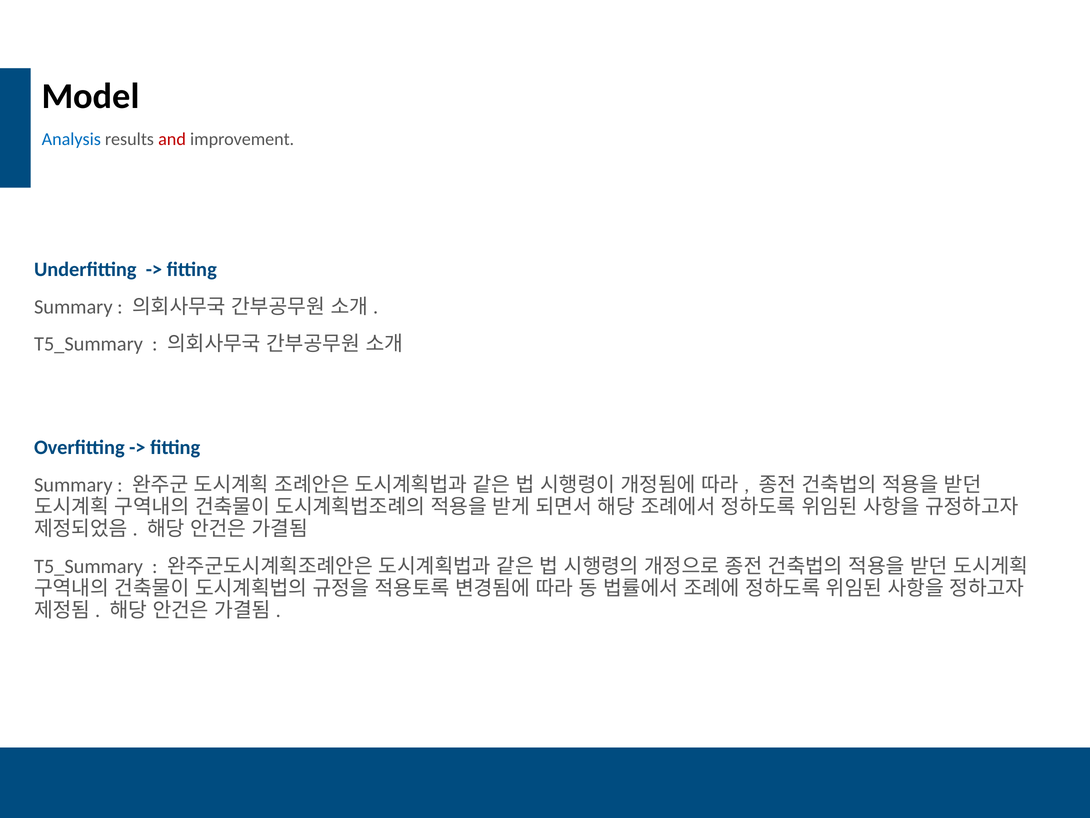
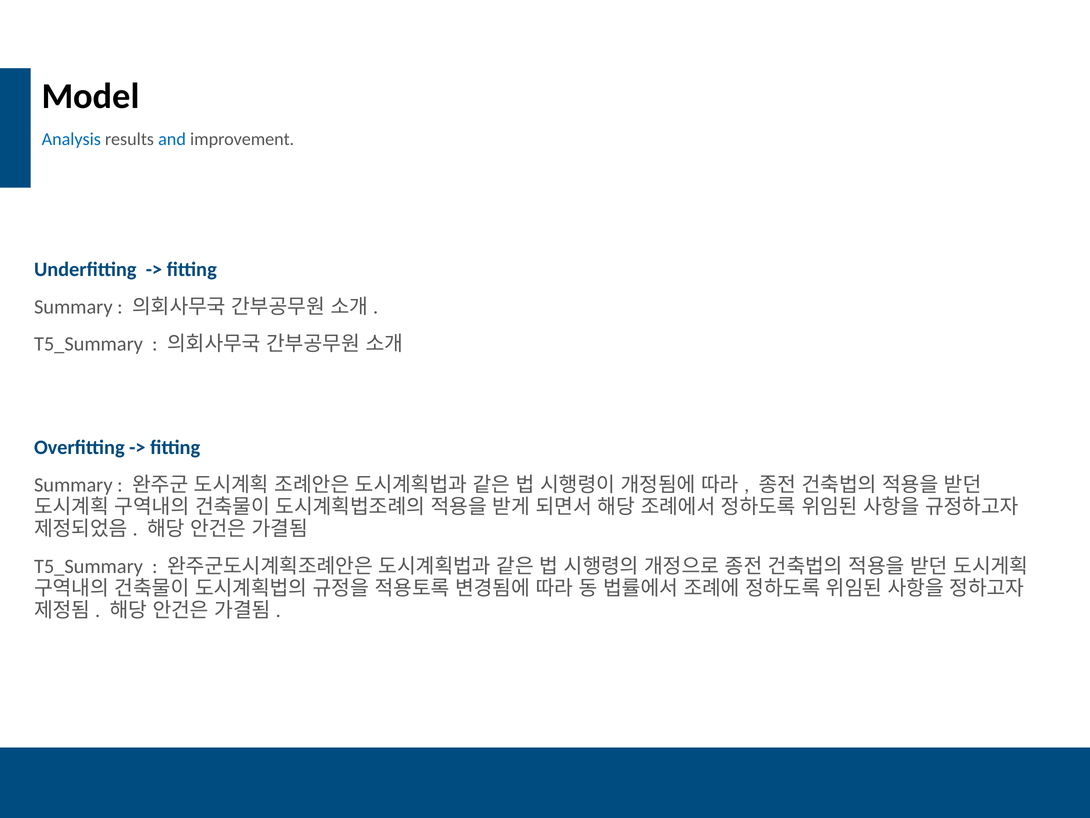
and colour: red -> blue (172, 139)
